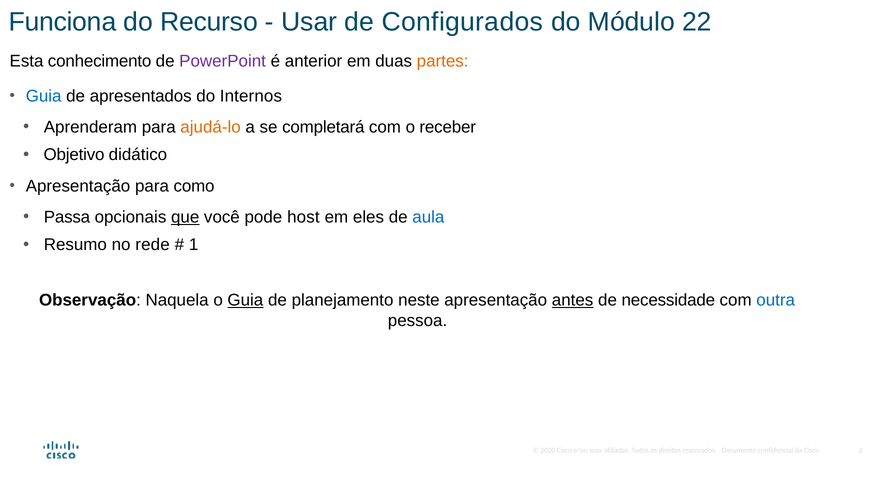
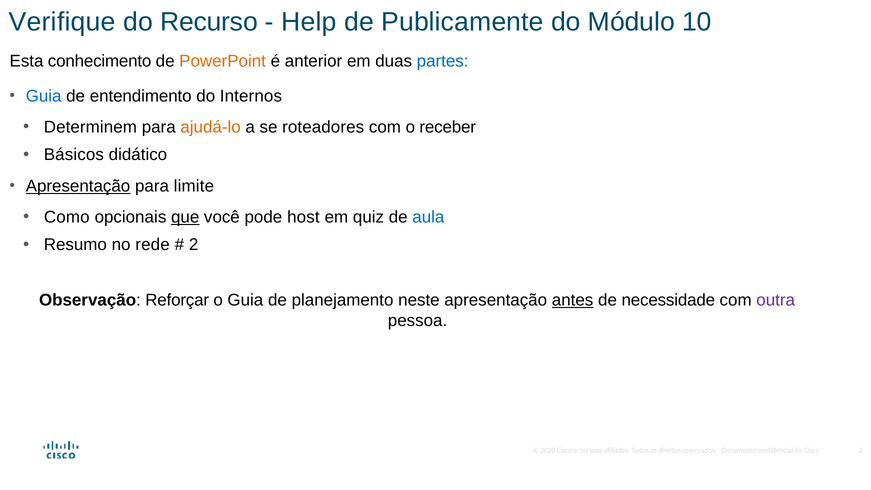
Funciona: Funciona -> Verifique (62, 22)
Usar: Usar -> Help (309, 22)
Configurados: Configurados -> Publicamente (462, 22)
22: 22 -> 10 (697, 22)
PowerPoint colour: purple -> orange (223, 61)
partes colour: orange -> blue (443, 61)
apresentados: apresentados -> entendimento (141, 96)
Aprenderam: Aprenderam -> Determinem (90, 127)
completará: completará -> roteadores (323, 127)
Objetivo: Objetivo -> Básicos (74, 155)
Apresentação underline: none -> present (78, 186)
como: como -> limite (194, 186)
Passa: Passa -> Como (67, 217)
eles: eles -> quiz (368, 217)
1: 1 -> 2 (194, 245)
Naquela: Naquela -> Reforçar (177, 300)
Guia underline: present -> none (245, 300)
outra colour: blue -> purple (776, 300)
